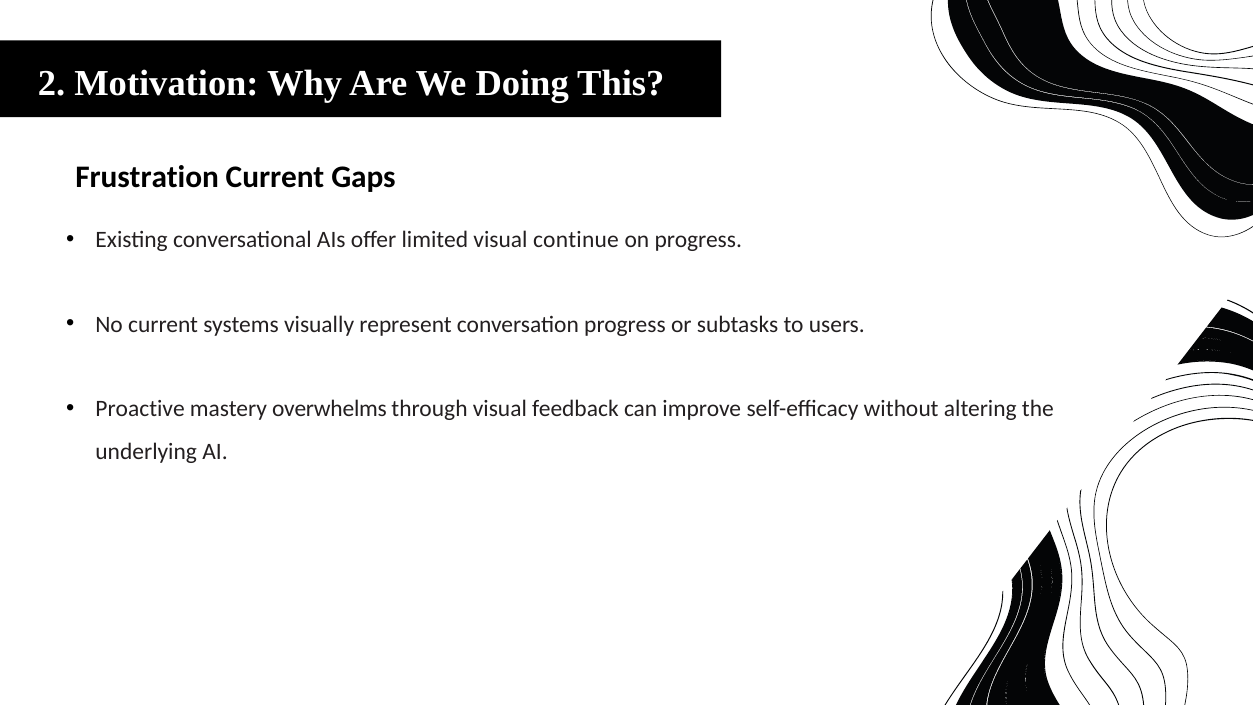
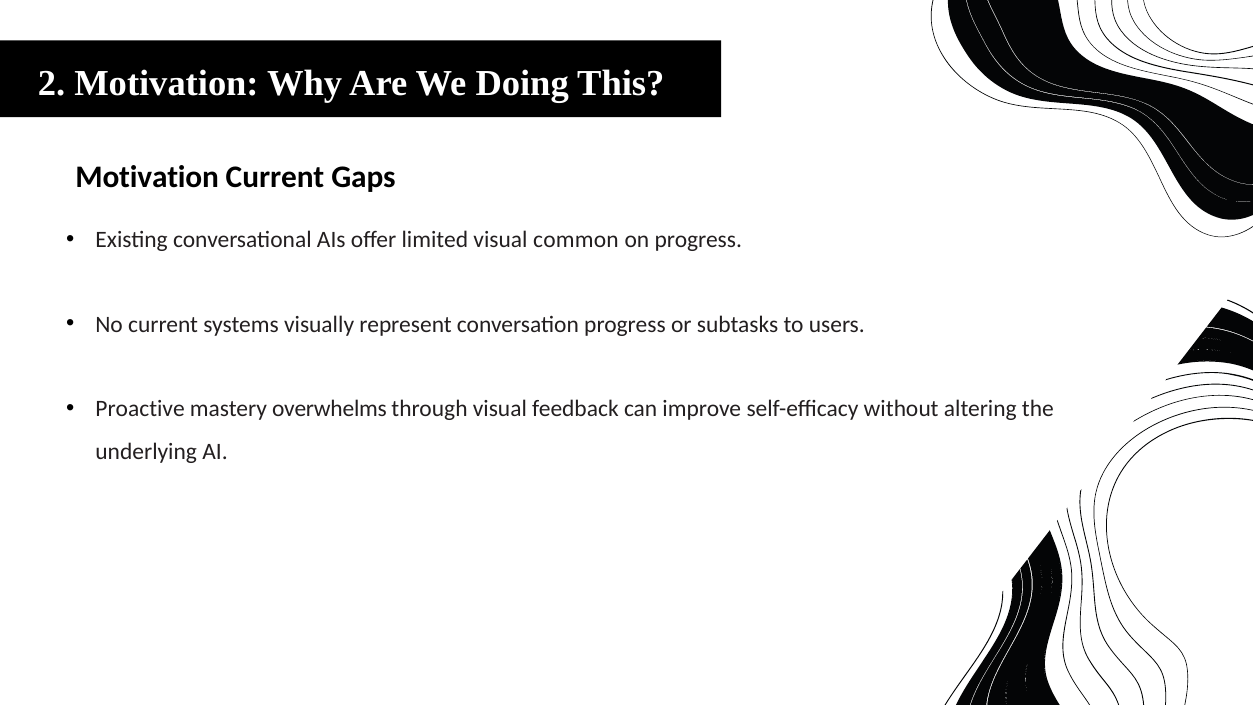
Frustration: Frustration -> Motivation (147, 177)
continue: continue -> common (576, 240)
